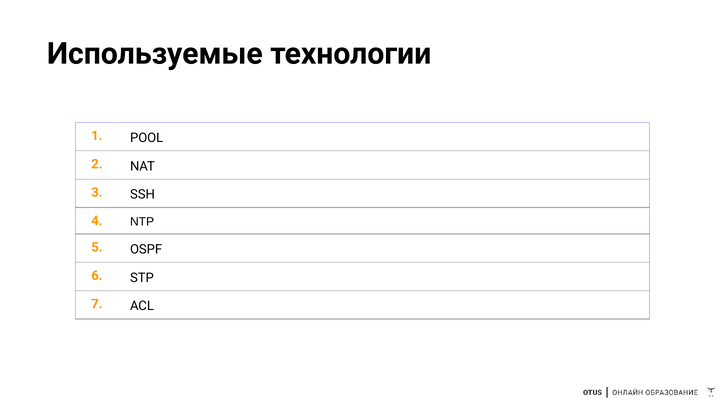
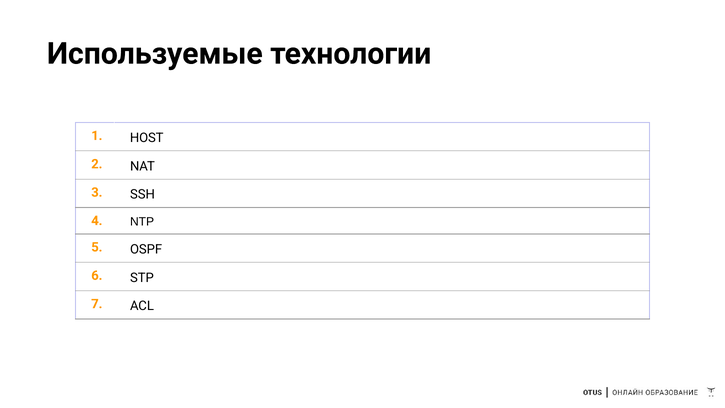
POOL: POOL -> HOST (147, 138)
